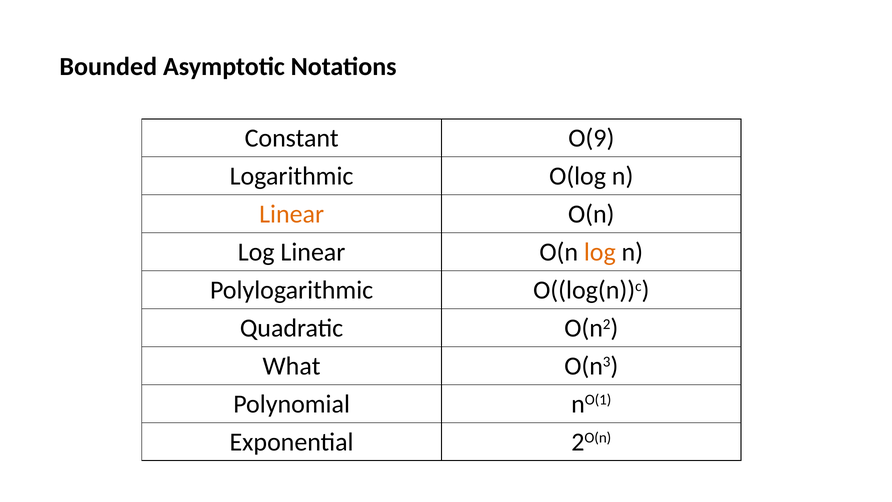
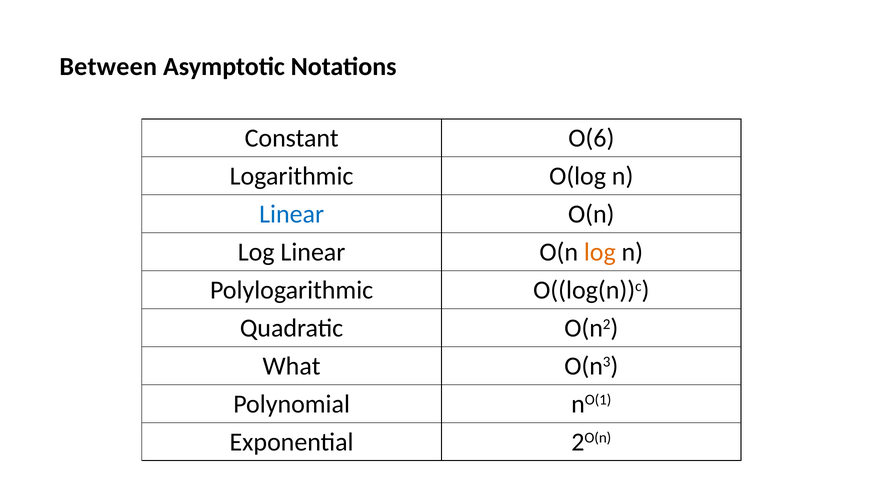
Bounded: Bounded -> Between (108, 67)
Ο(9: Ο(9 -> Ο(6 (591, 138)
Linear colour: orange -> blue (292, 214)
